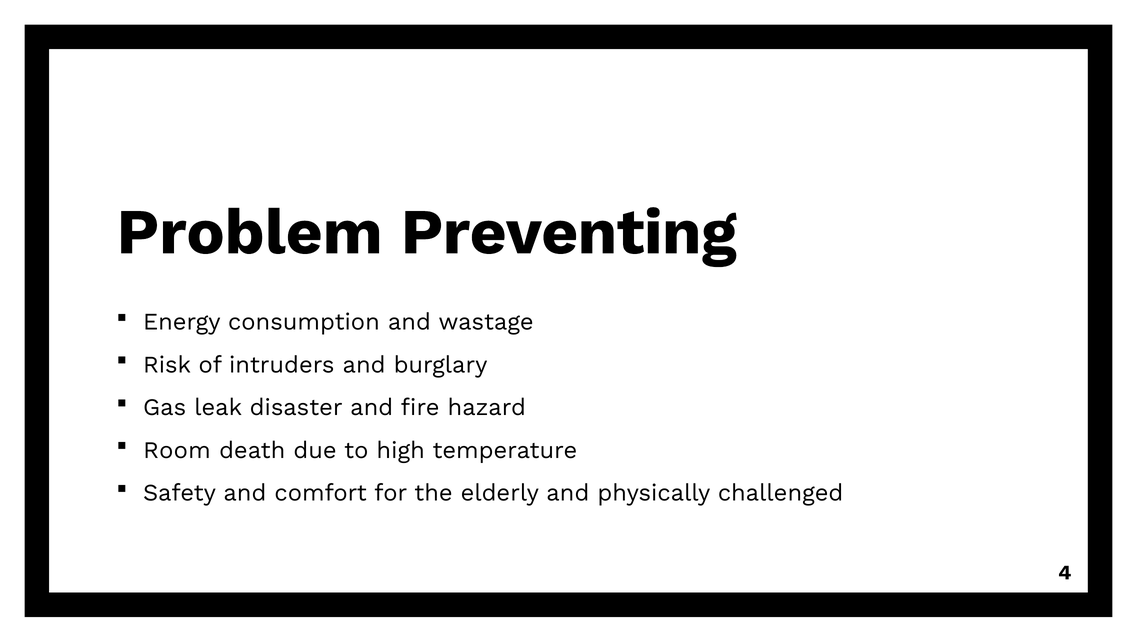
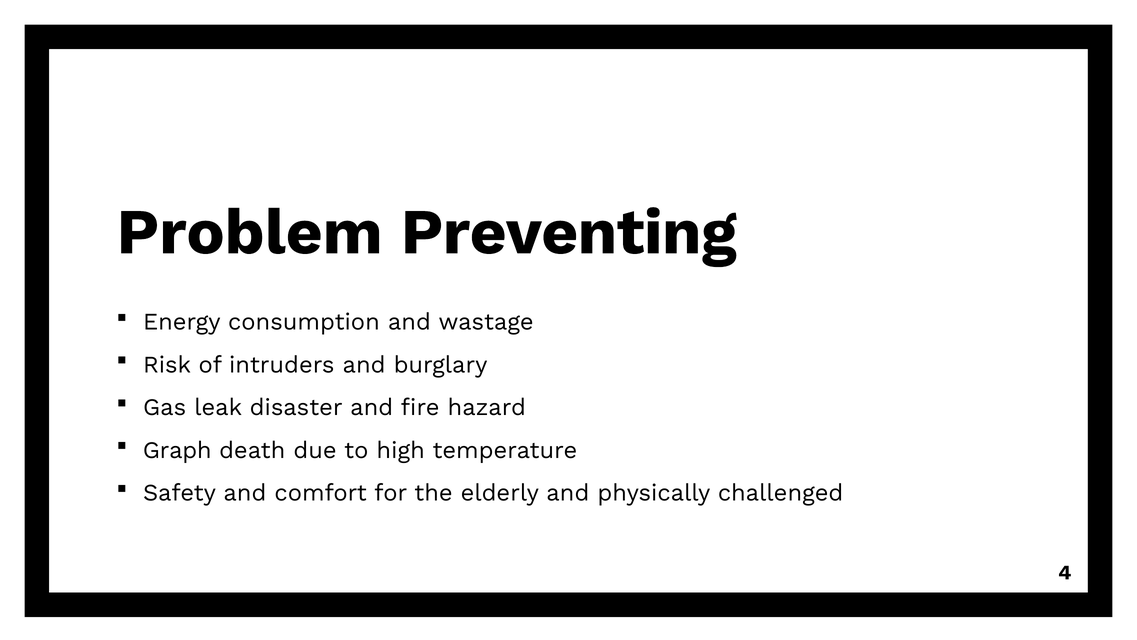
Room: Room -> Graph (177, 450)
